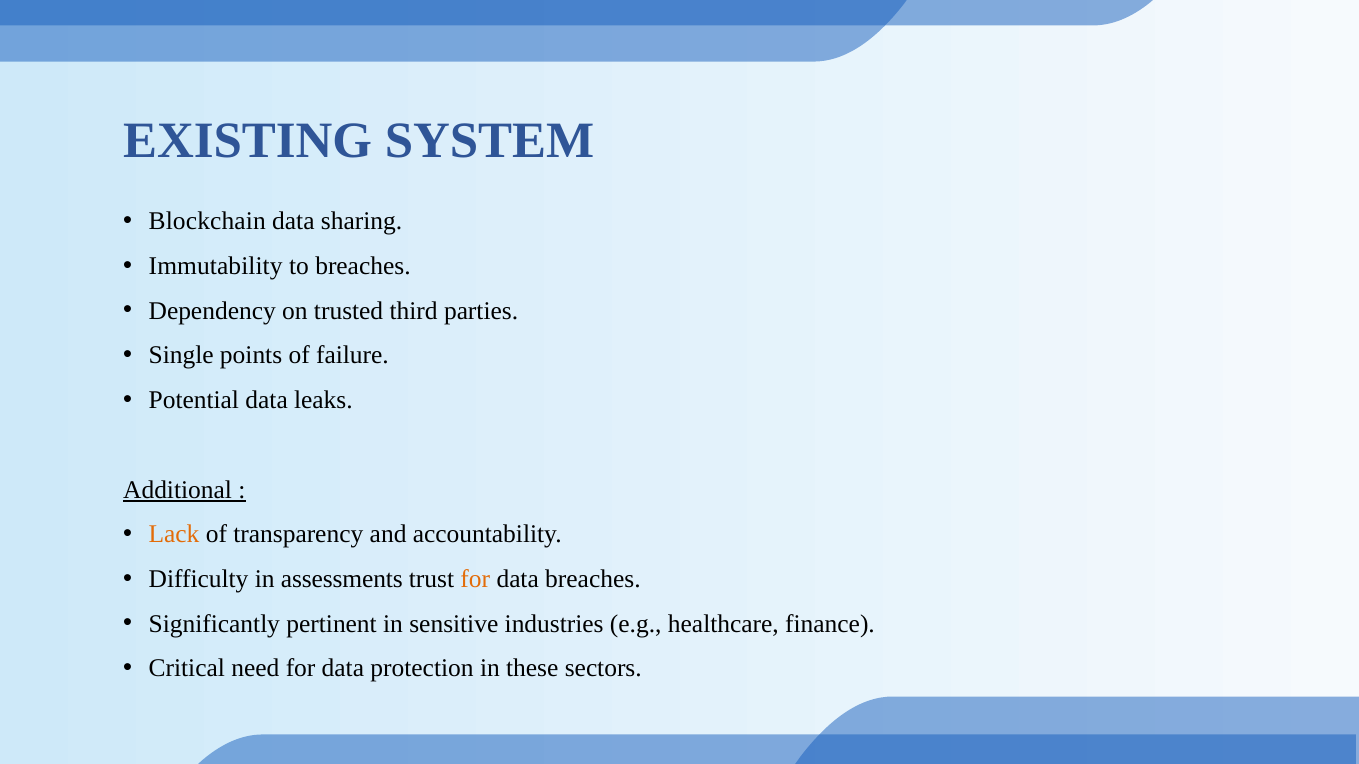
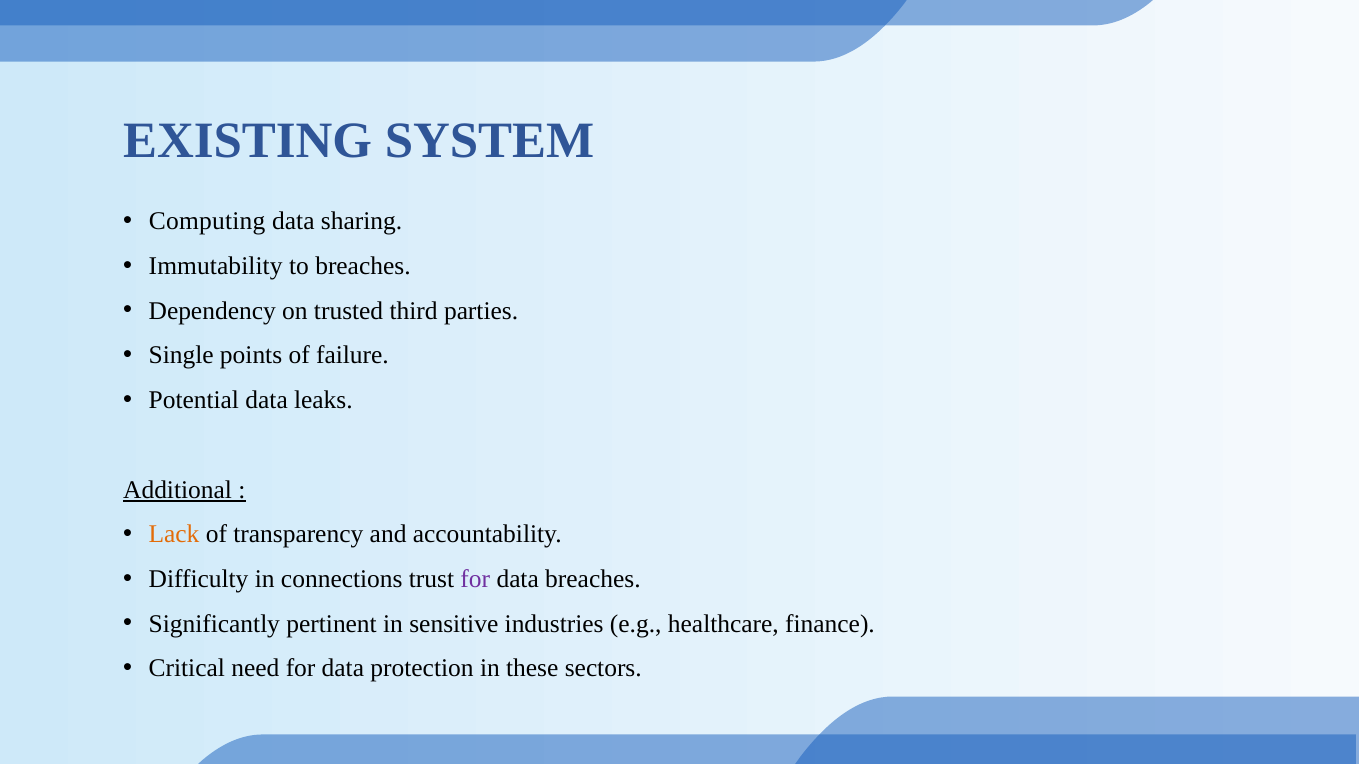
Blockchain: Blockchain -> Computing (207, 221)
assessments: assessments -> connections (342, 579)
for colour: orange -> purple (475, 579)
